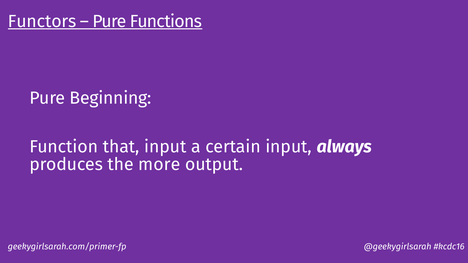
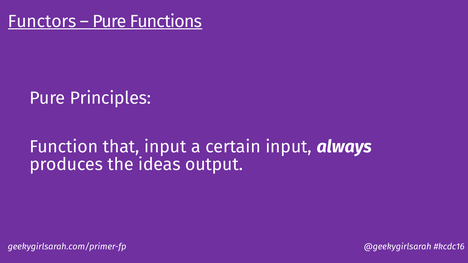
Beginning: Beginning -> Principles (110, 98)
more: more -> ideas (159, 165)
